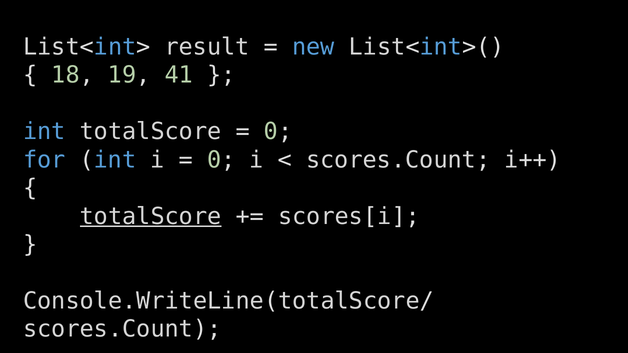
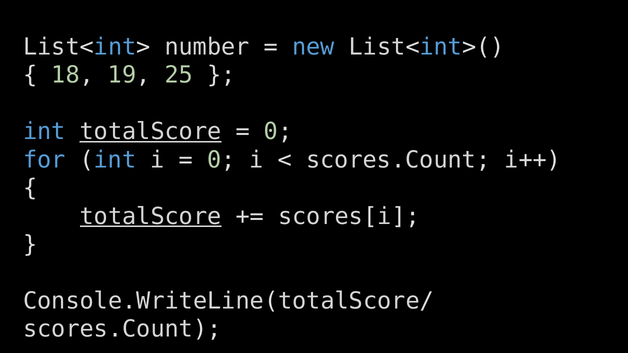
result: result -> number (207, 47)
41: 41 -> 25 (179, 75)
totalScore underline: none -> present (151, 132)
